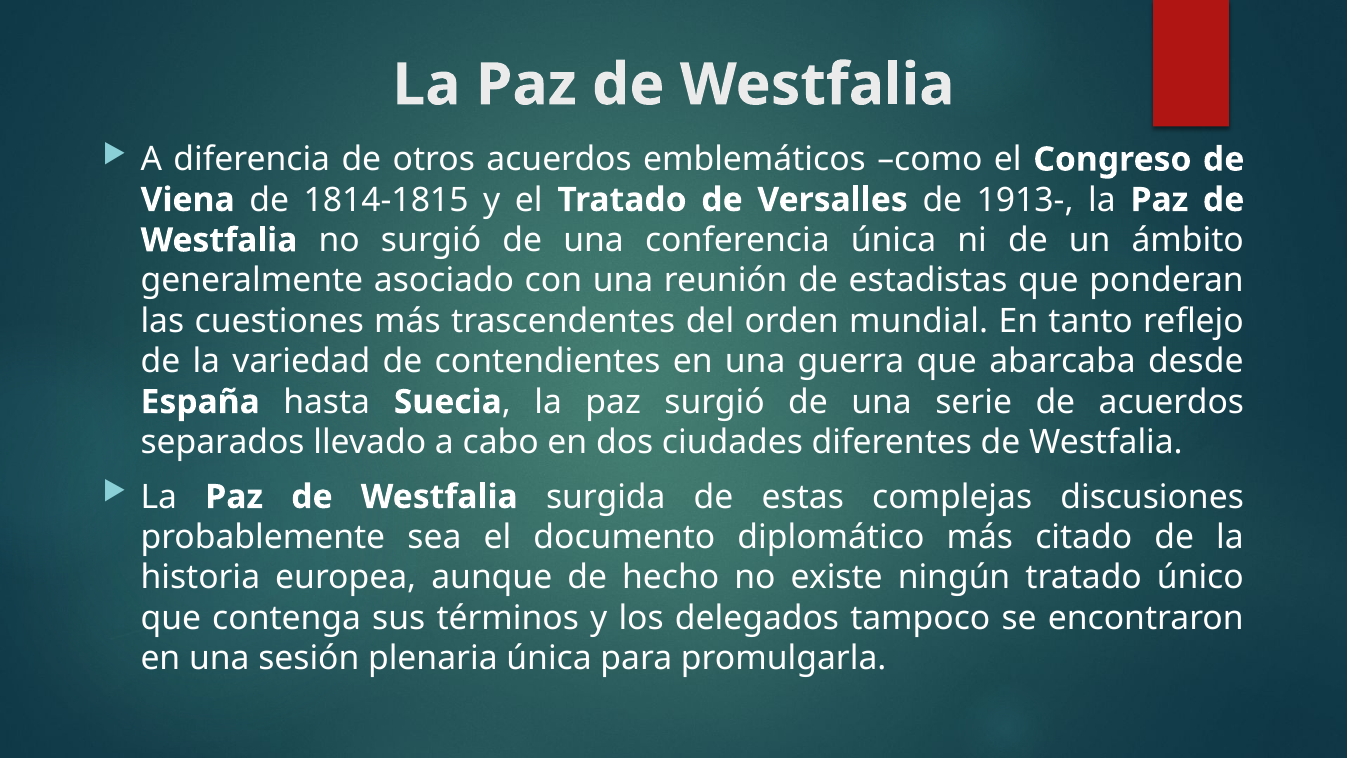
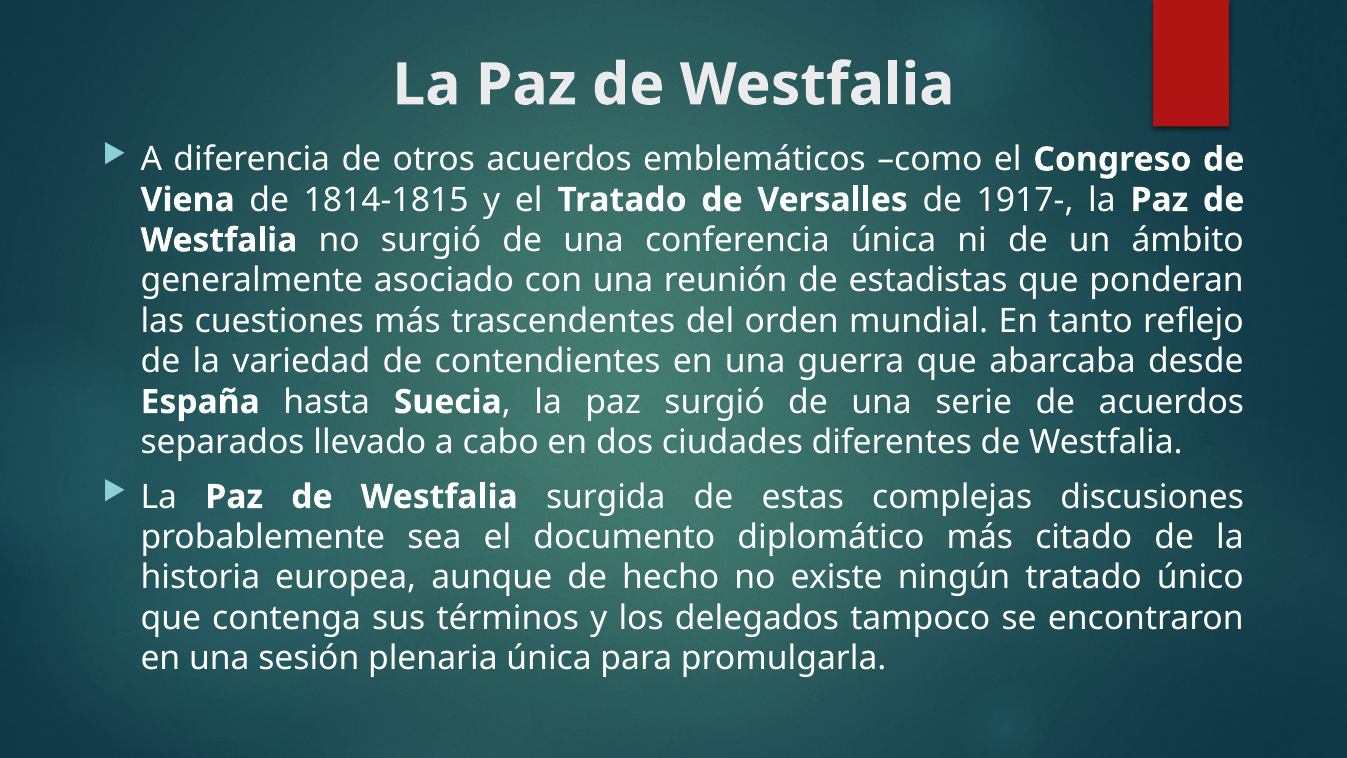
1913-: 1913- -> 1917- (1025, 200)
